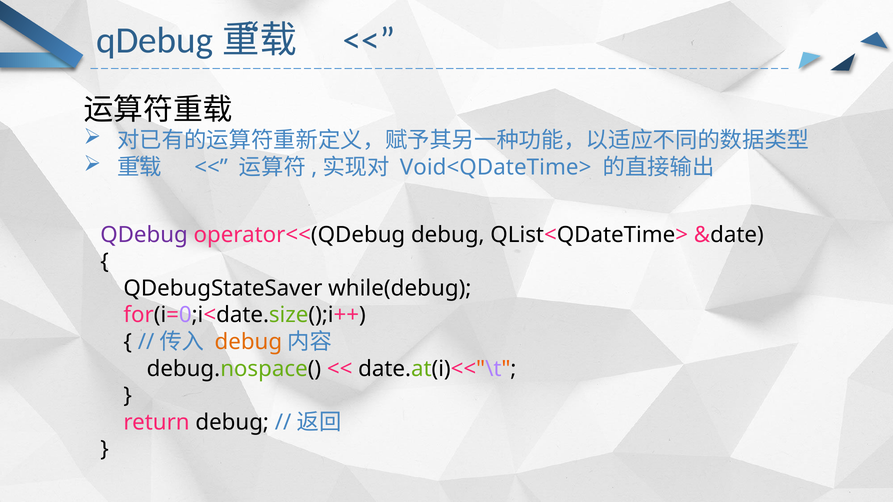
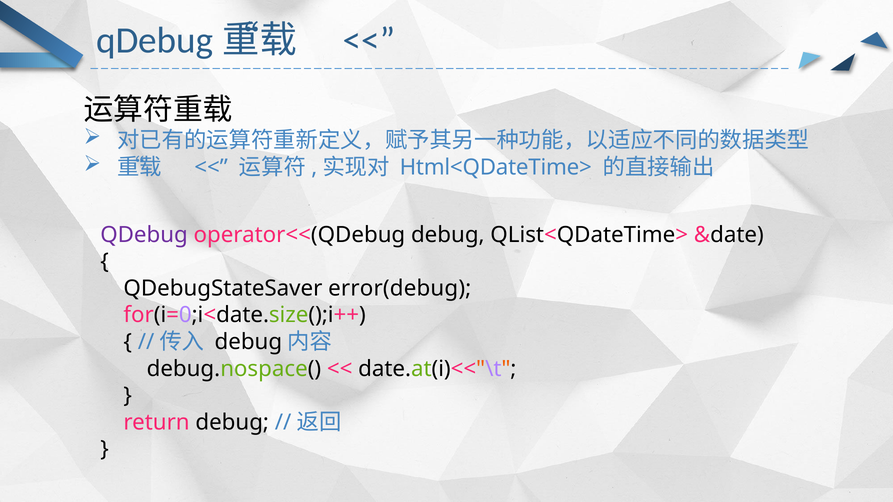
Void<QDateTime>: Void<QDateTime> -> Html<QDateTime> (496, 167)
while(debug: while(debug -> error(debug (400, 289)
debug colour: orange -> black (248, 342)
